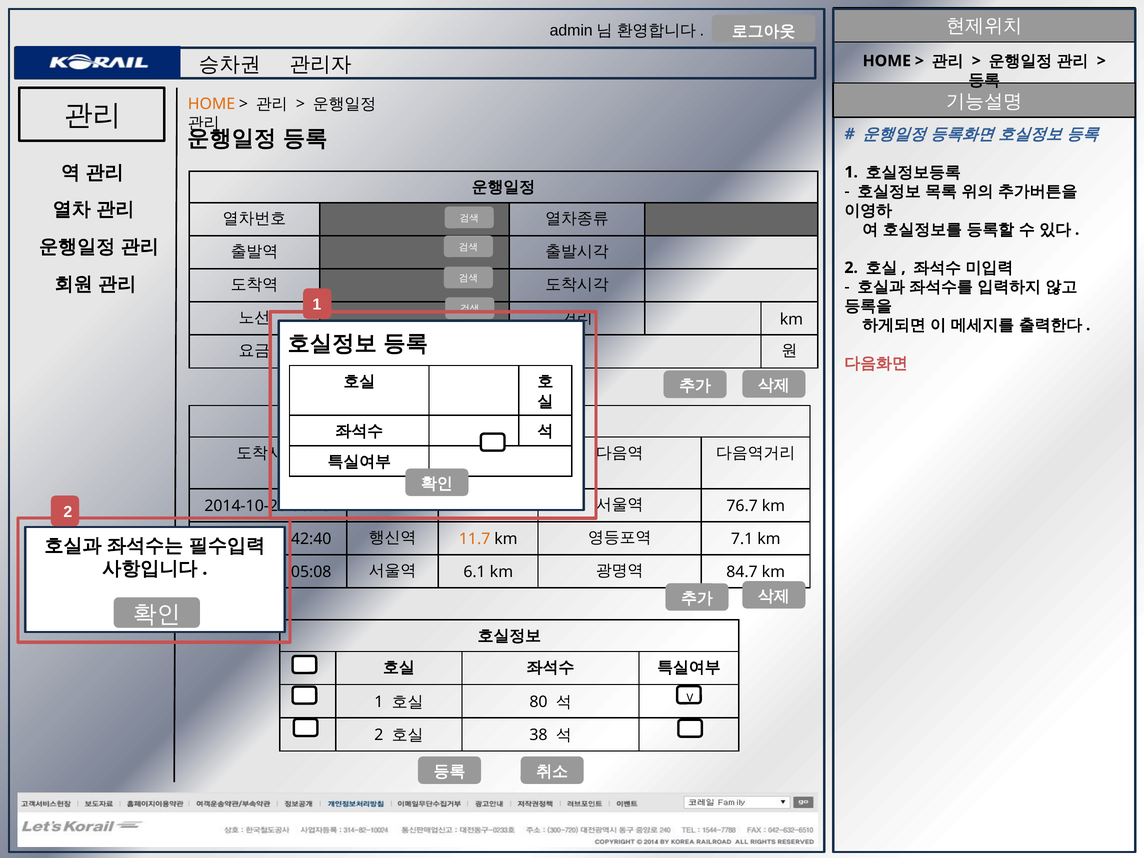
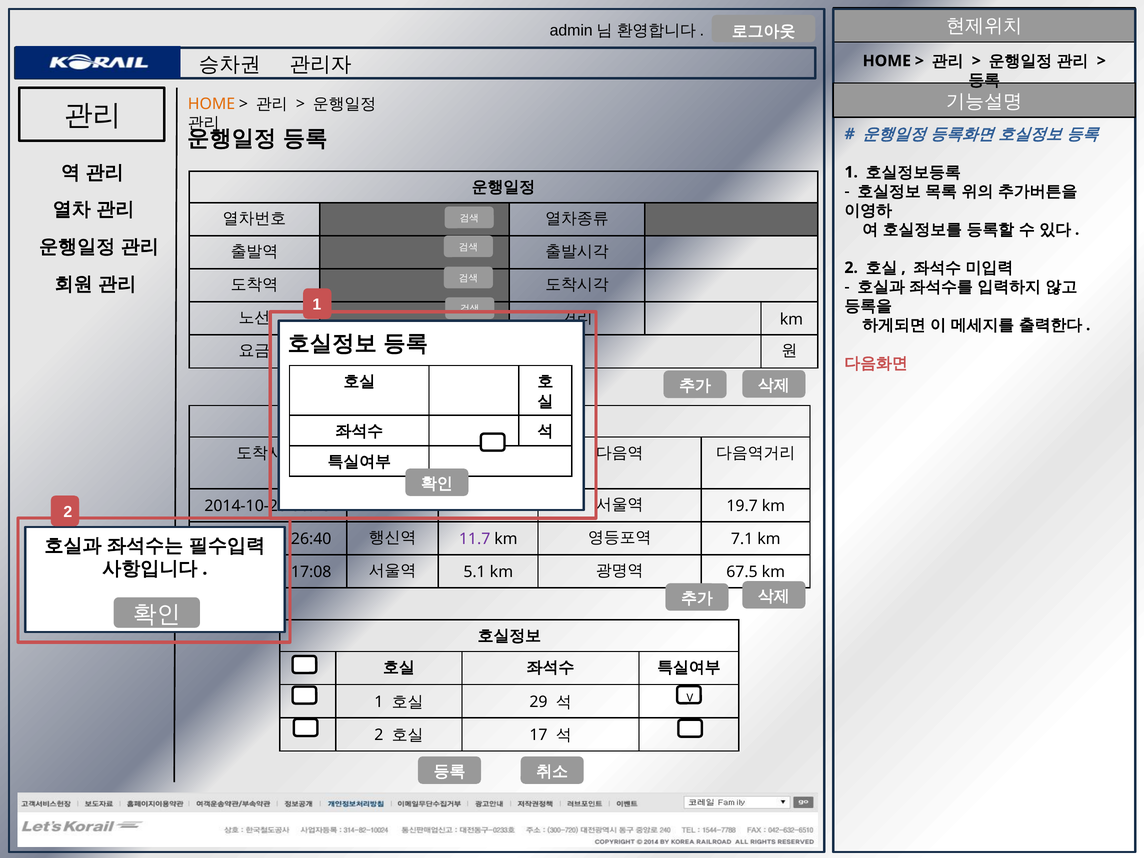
76.7: 76.7 -> 19.7 (742, 506)
42:40: 42:40 -> 26:40 (311, 539)
11.7 colour: orange -> purple (475, 539)
05:08: 05:08 -> 17:08 (311, 572)
6.1: 6.1 -> 5.1 (475, 572)
84.7: 84.7 -> 67.5 (742, 572)
80: 80 -> 29 (538, 702)
38: 38 -> 17 (538, 735)
